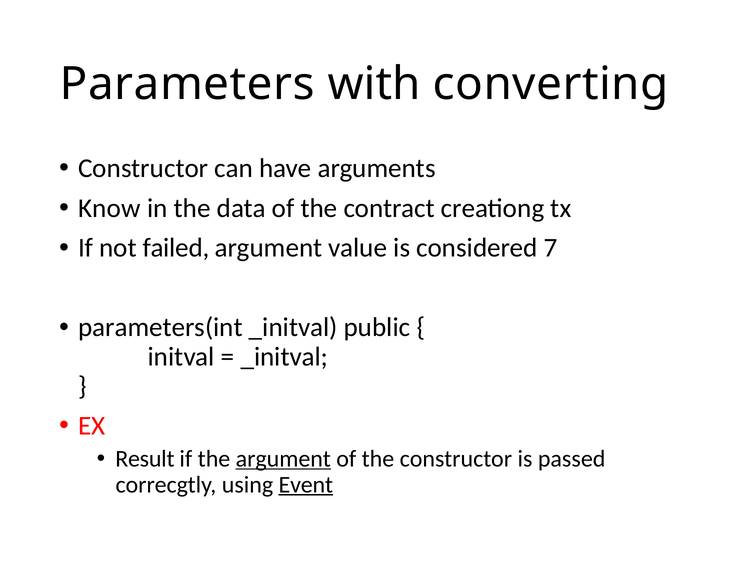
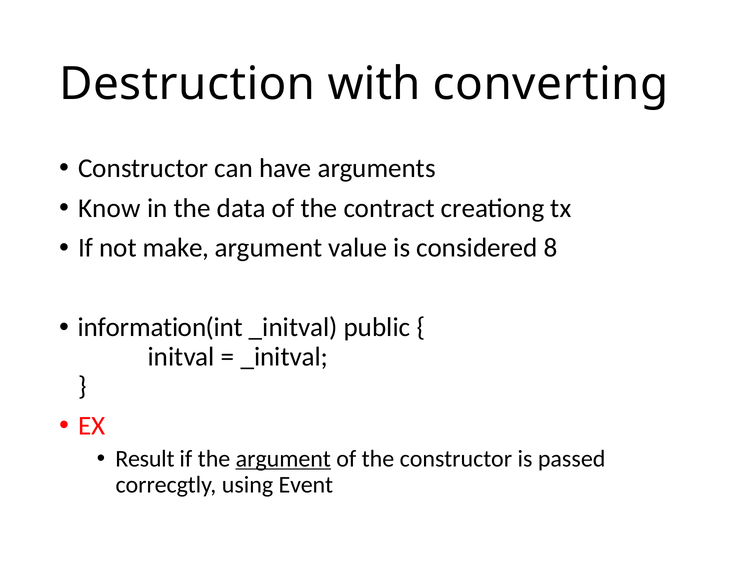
Parameters: Parameters -> Destruction (187, 84)
failed: failed -> make (176, 248)
7: 7 -> 8 (551, 248)
parameters(int: parameters(int -> information(int (160, 327)
Event underline: present -> none (306, 485)
